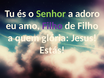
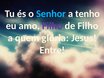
Senhor colour: light green -> light blue (51, 14)
adoro: adoro -> tenho (87, 14)
Estás: Estás -> Entre (52, 50)
